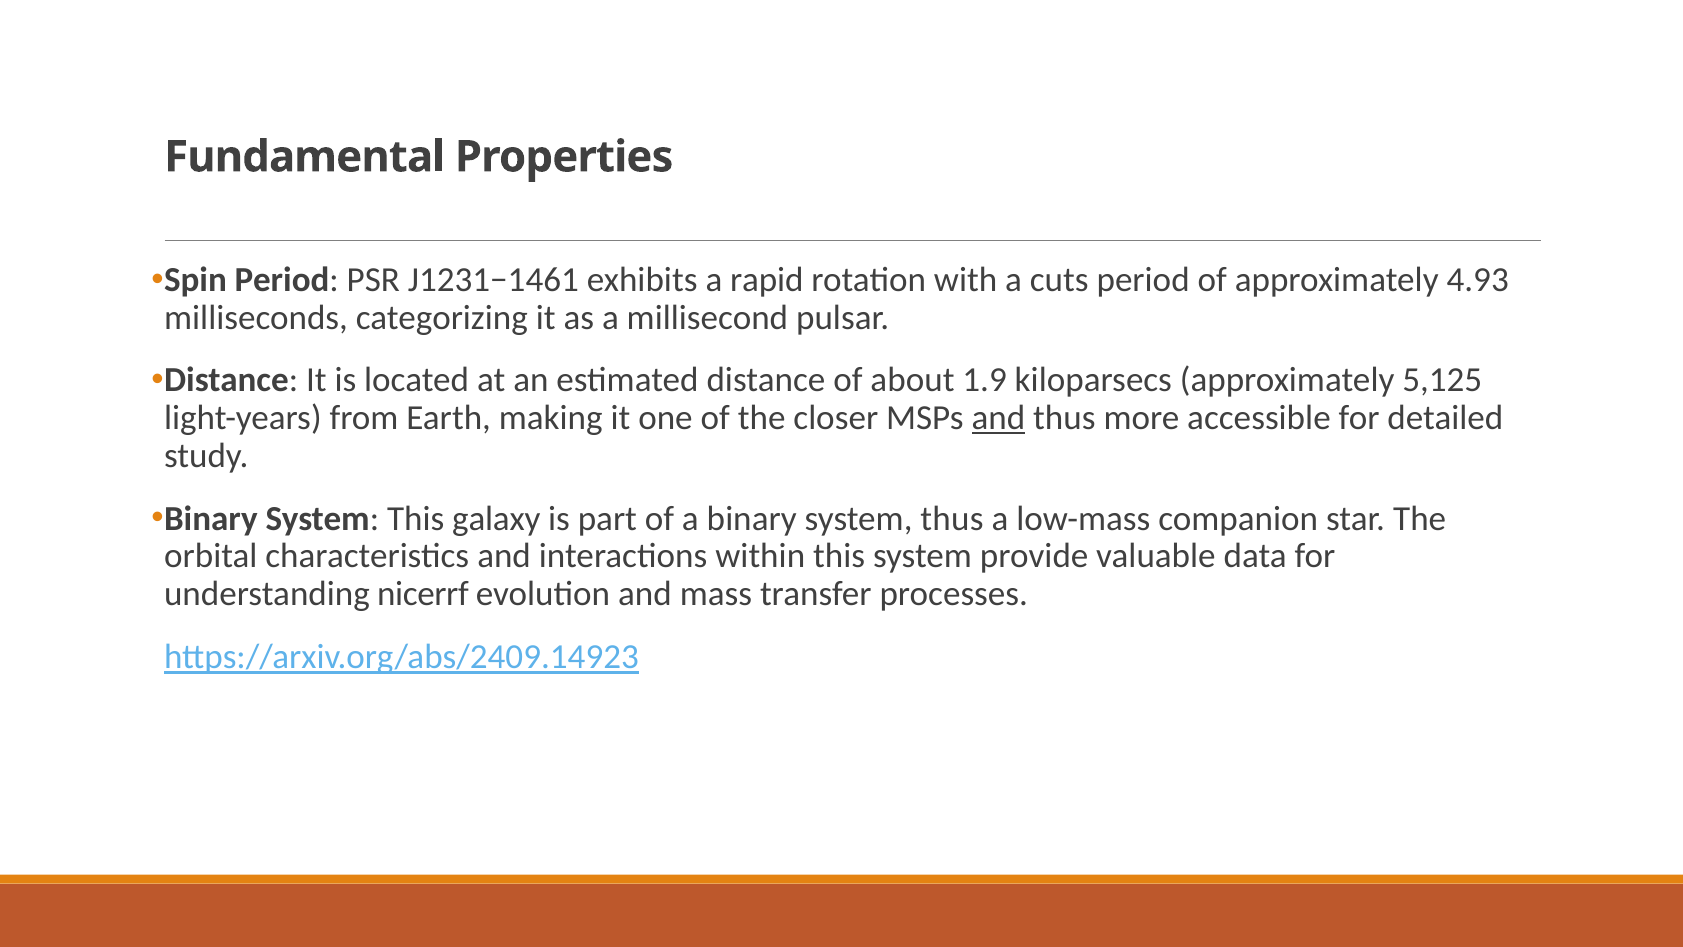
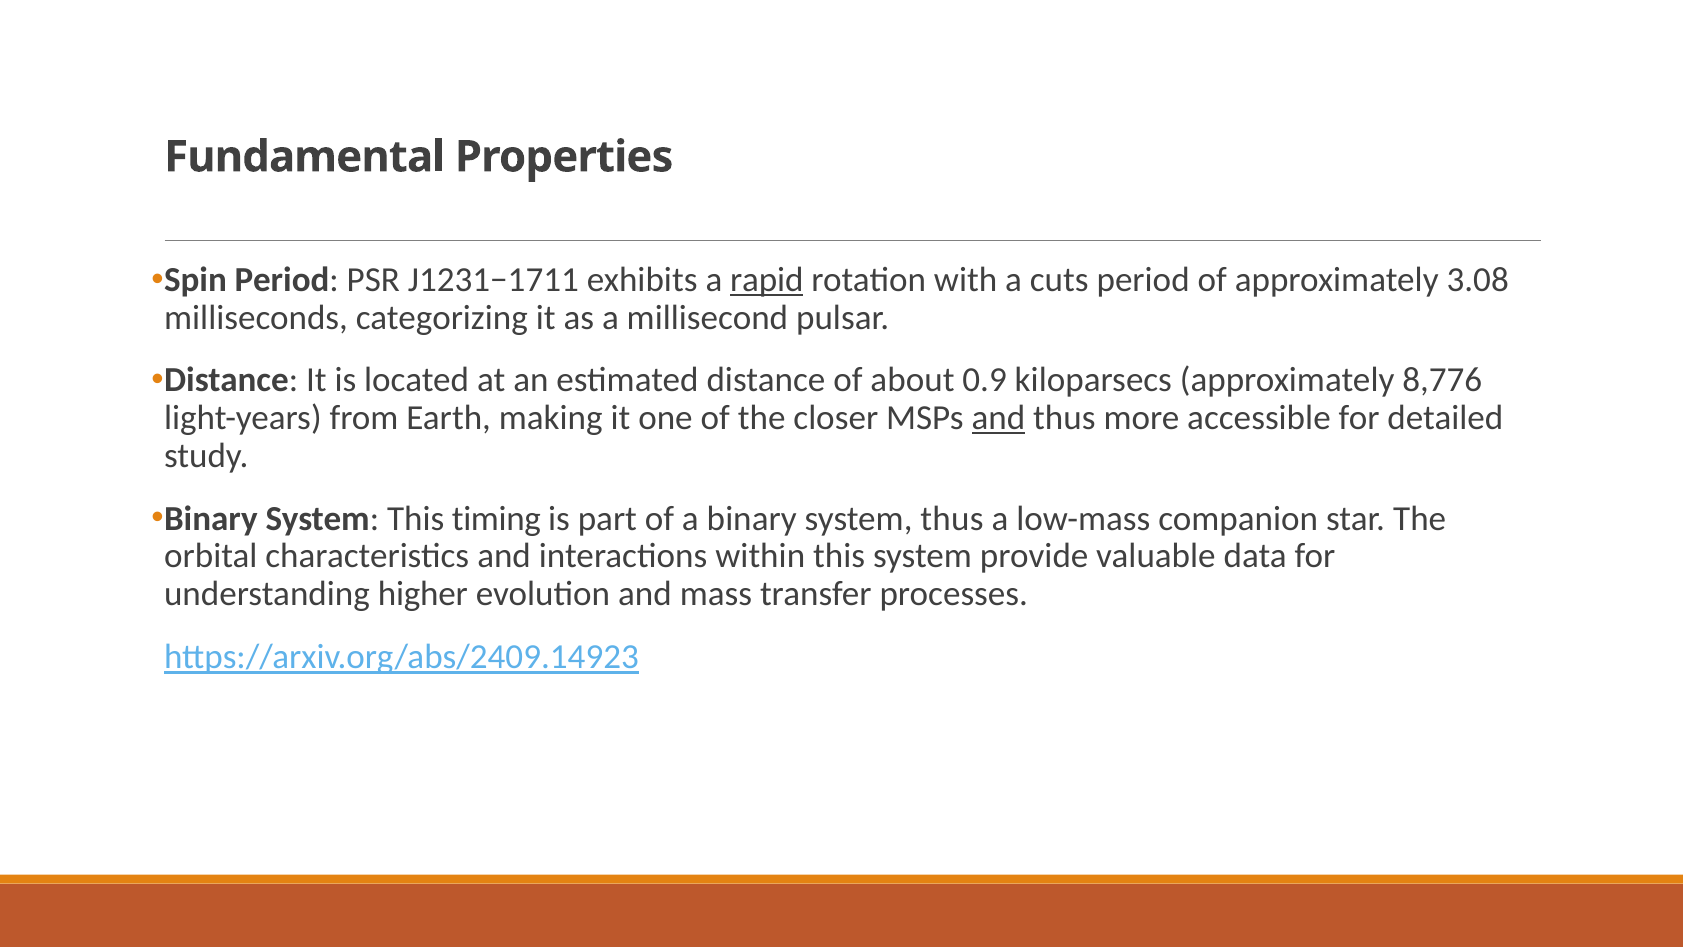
J1231−1461: J1231−1461 -> J1231−1711 (493, 280)
rapid underline: none -> present (767, 280)
4.93: 4.93 -> 3.08 (1478, 280)
1.9: 1.9 -> 0.9 (985, 380)
5,125: 5,125 -> 8,776 (1442, 380)
galaxy: galaxy -> timing (496, 518)
nicerrf: nicerrf -> higher (423, 594)
